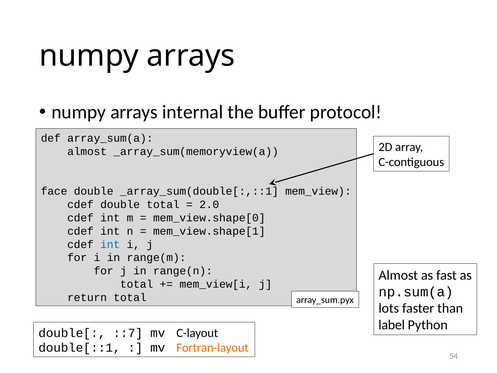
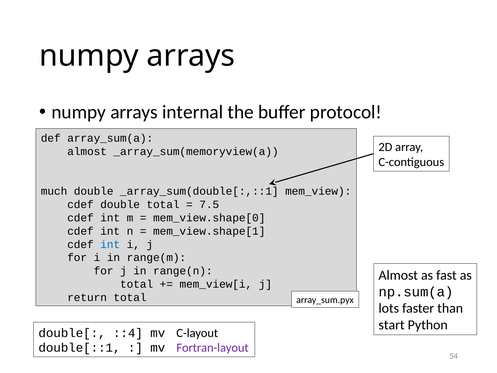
face: face -> much (54, 191)
2.0: 2.0 -> 7.5 (209, 204)
label: label -> start (392, 325)
::7: ::7 -> ::4 (128, 333)
Fortran-layout colour: orange -> purple (212, 348)
